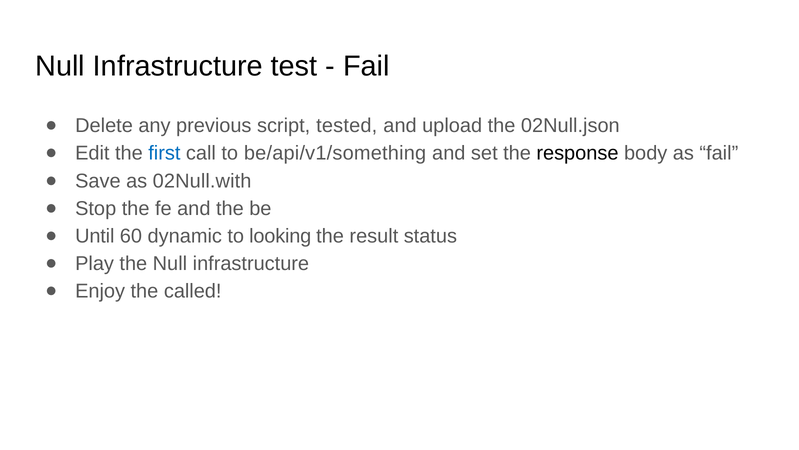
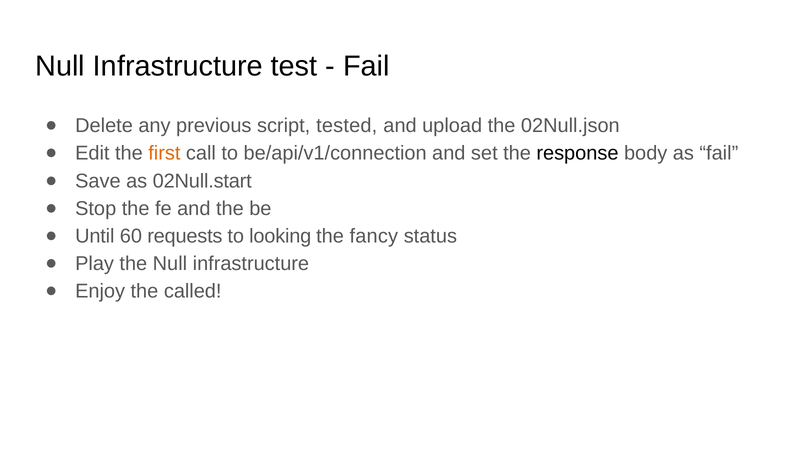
first colour: blue -> orange (164, 153)
be/api/v1/something: be/api/v1/something -> be/api/v1/connection (335, 153)
02Null.with: 02Null.with -> 02Null.start (202, 181)
dynamic: dynamic -> requests (185, 236)
result: result -> fancy (374, 236)
